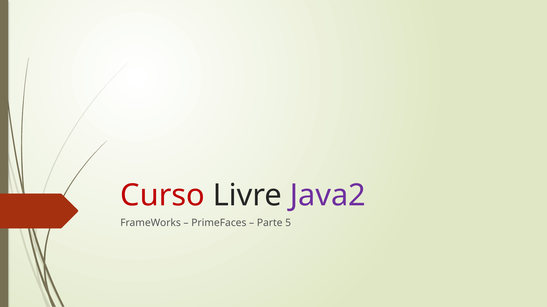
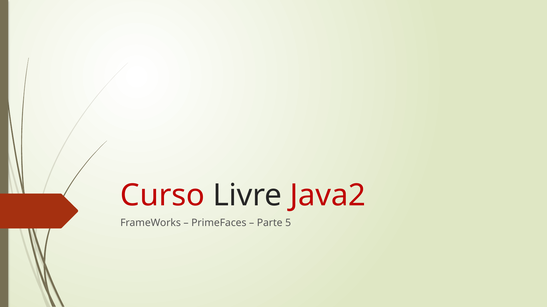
Java2 colour: purple -> red (328, 196)
